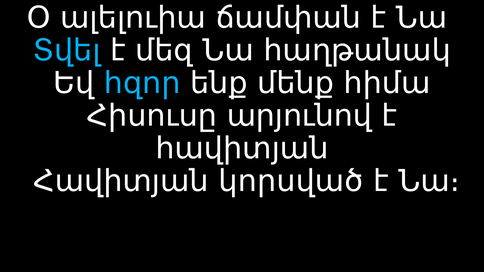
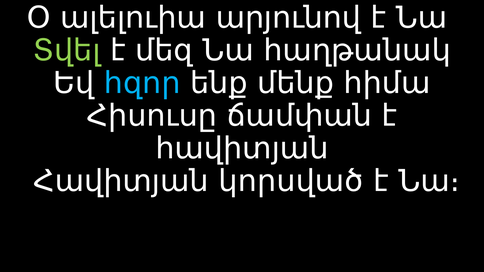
ճամփան: ճամփան -> արյունով (288, 18)
Տվել colour: light blue -> light green (67, 51)
արյունով: արյունով -> ճամփան (299, 116)
